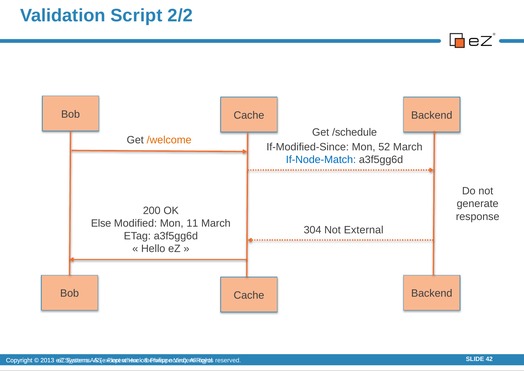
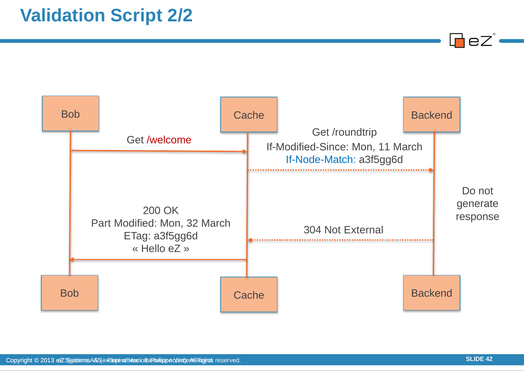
/schedule: /schedule -> /roundtrip (355, 132)
/welcome colour: orange -> red (169, 140)
52: 52 -> 11 (384, 147)
Else: Else -> Part (101, 223)
11: 11 -> 32 (192, 223)
